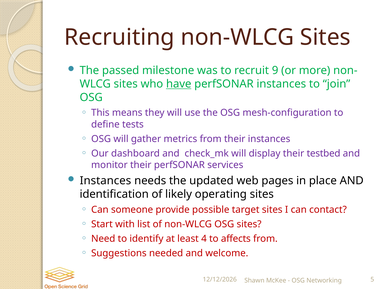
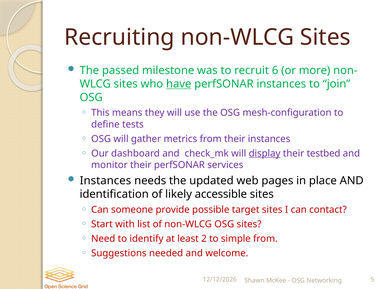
9: 9 -> 6 (275, 70)
display underline: none -> present (265, 153)
operating: operating -> accessible (221, 194)
4: 4 -> 2 (204, 238)
affects: affects -> simple (236, 238)
